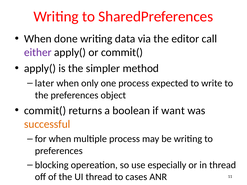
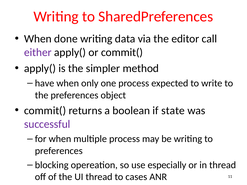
later: later -> have (45, 83)
want: want -> state (173, 111)
successful colour: orange -> purple (47, 124)
